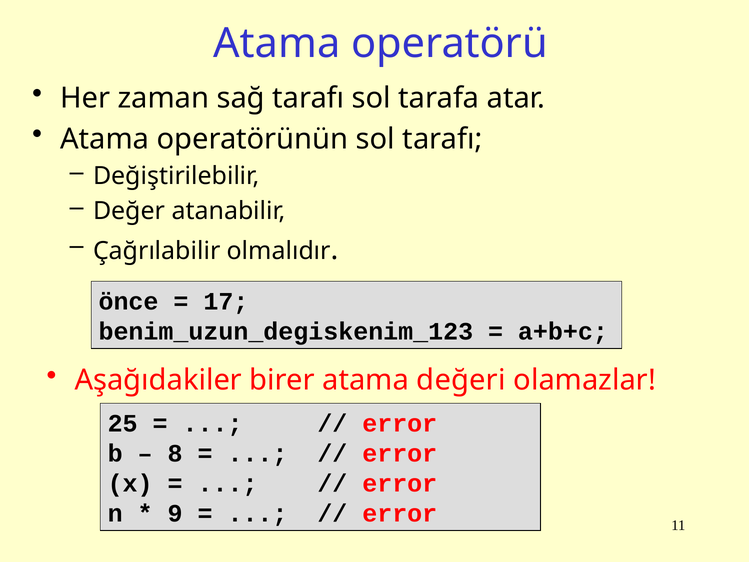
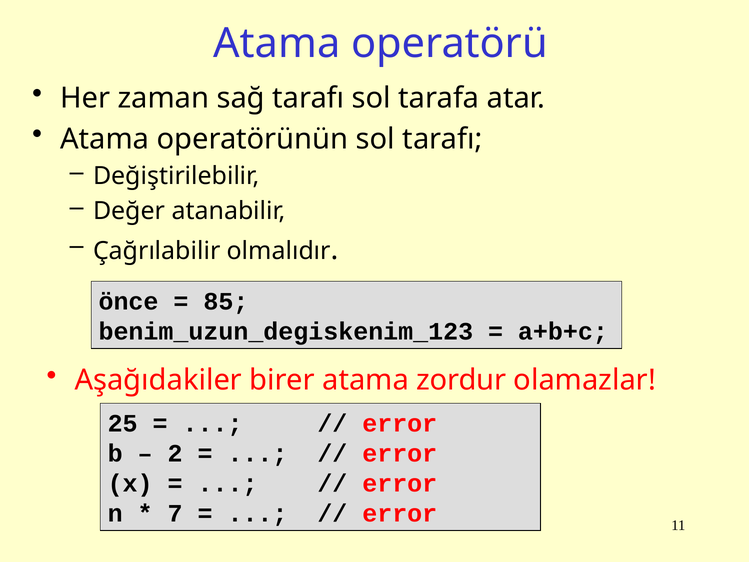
17: 17 -> 85 (226, 301)
değeri: değeri -> zordur (461, 380)
8: 8 -> 2 (175, 453)
9: 9 -> 7 (175, 513)
